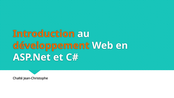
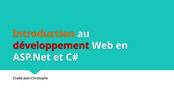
développement colour: orange -> red (51, 45)
